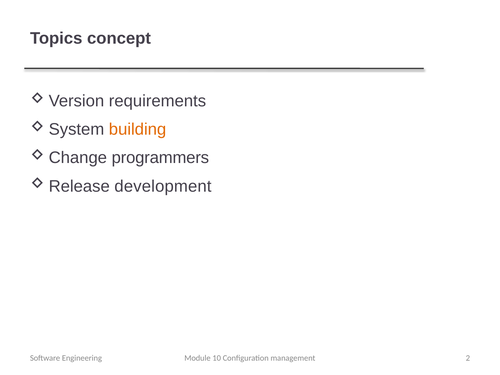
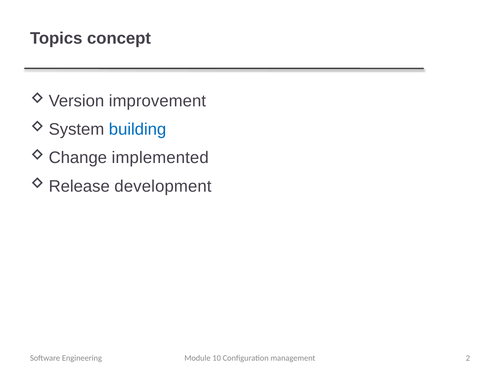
requirements: requirements -> improvement (157, 101)
building colour: orange -> blue (138, 129)
programmers: programmers -> implemented (160, 158)
